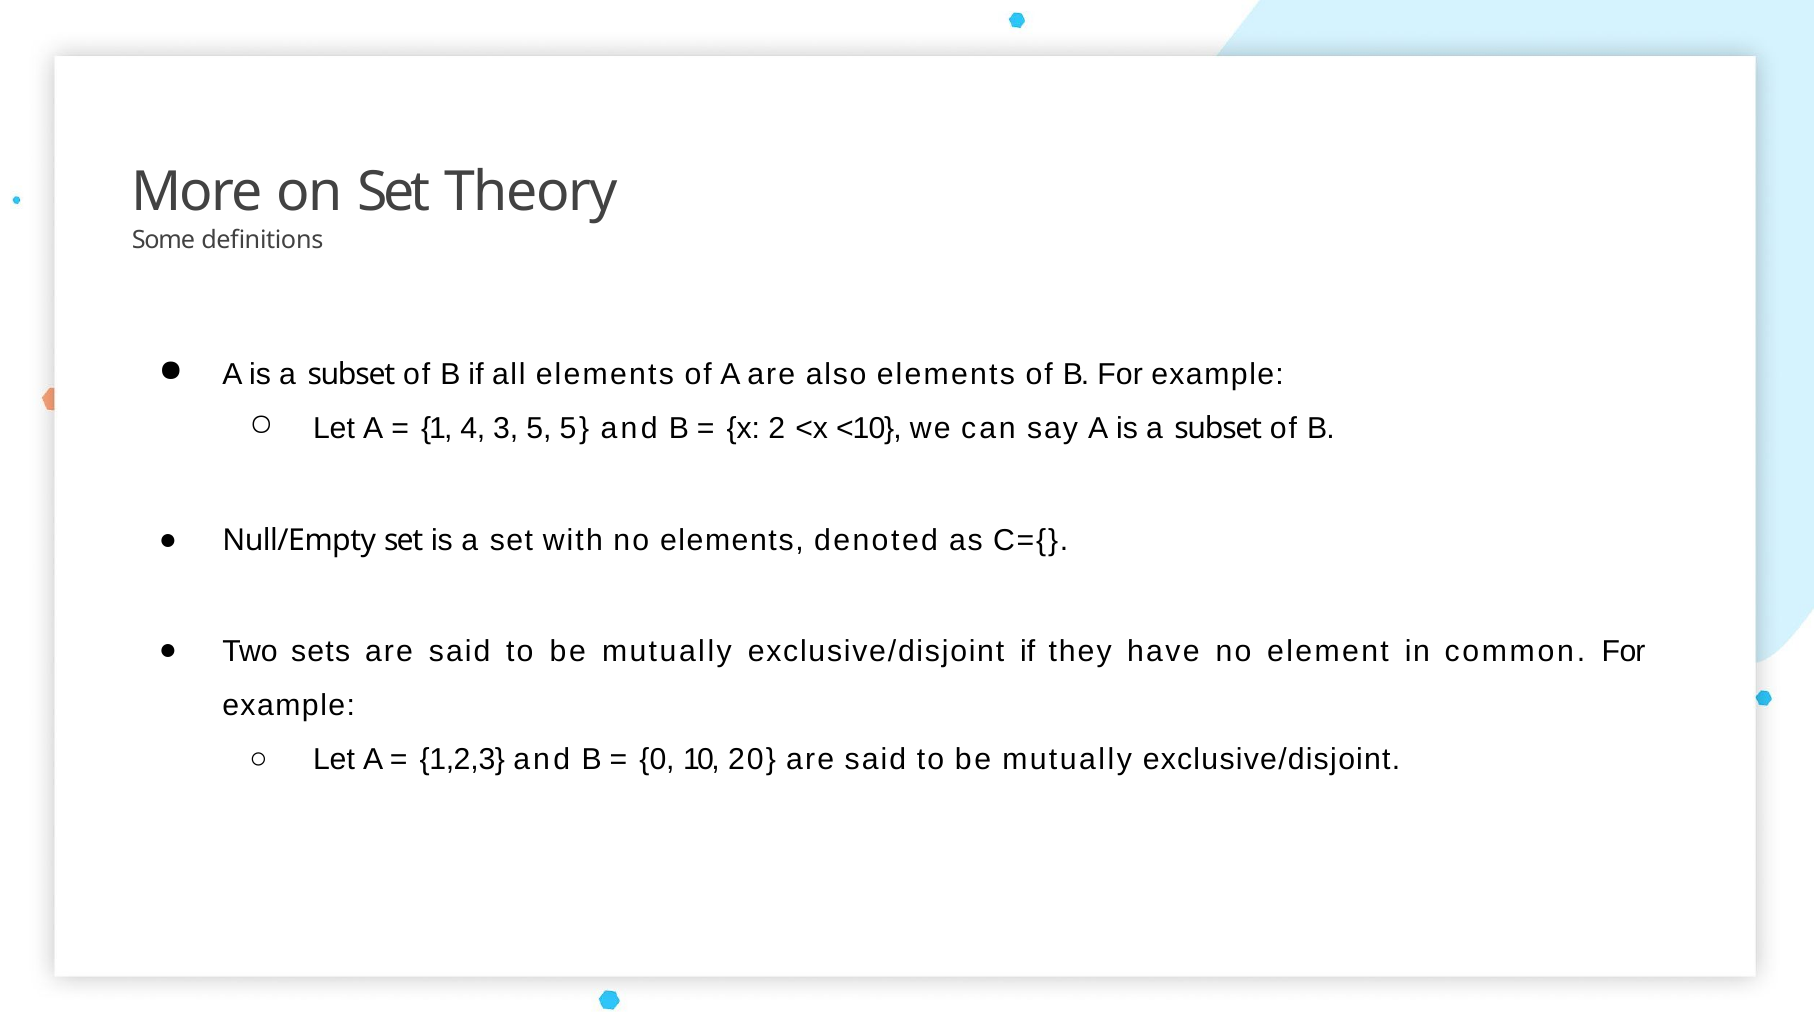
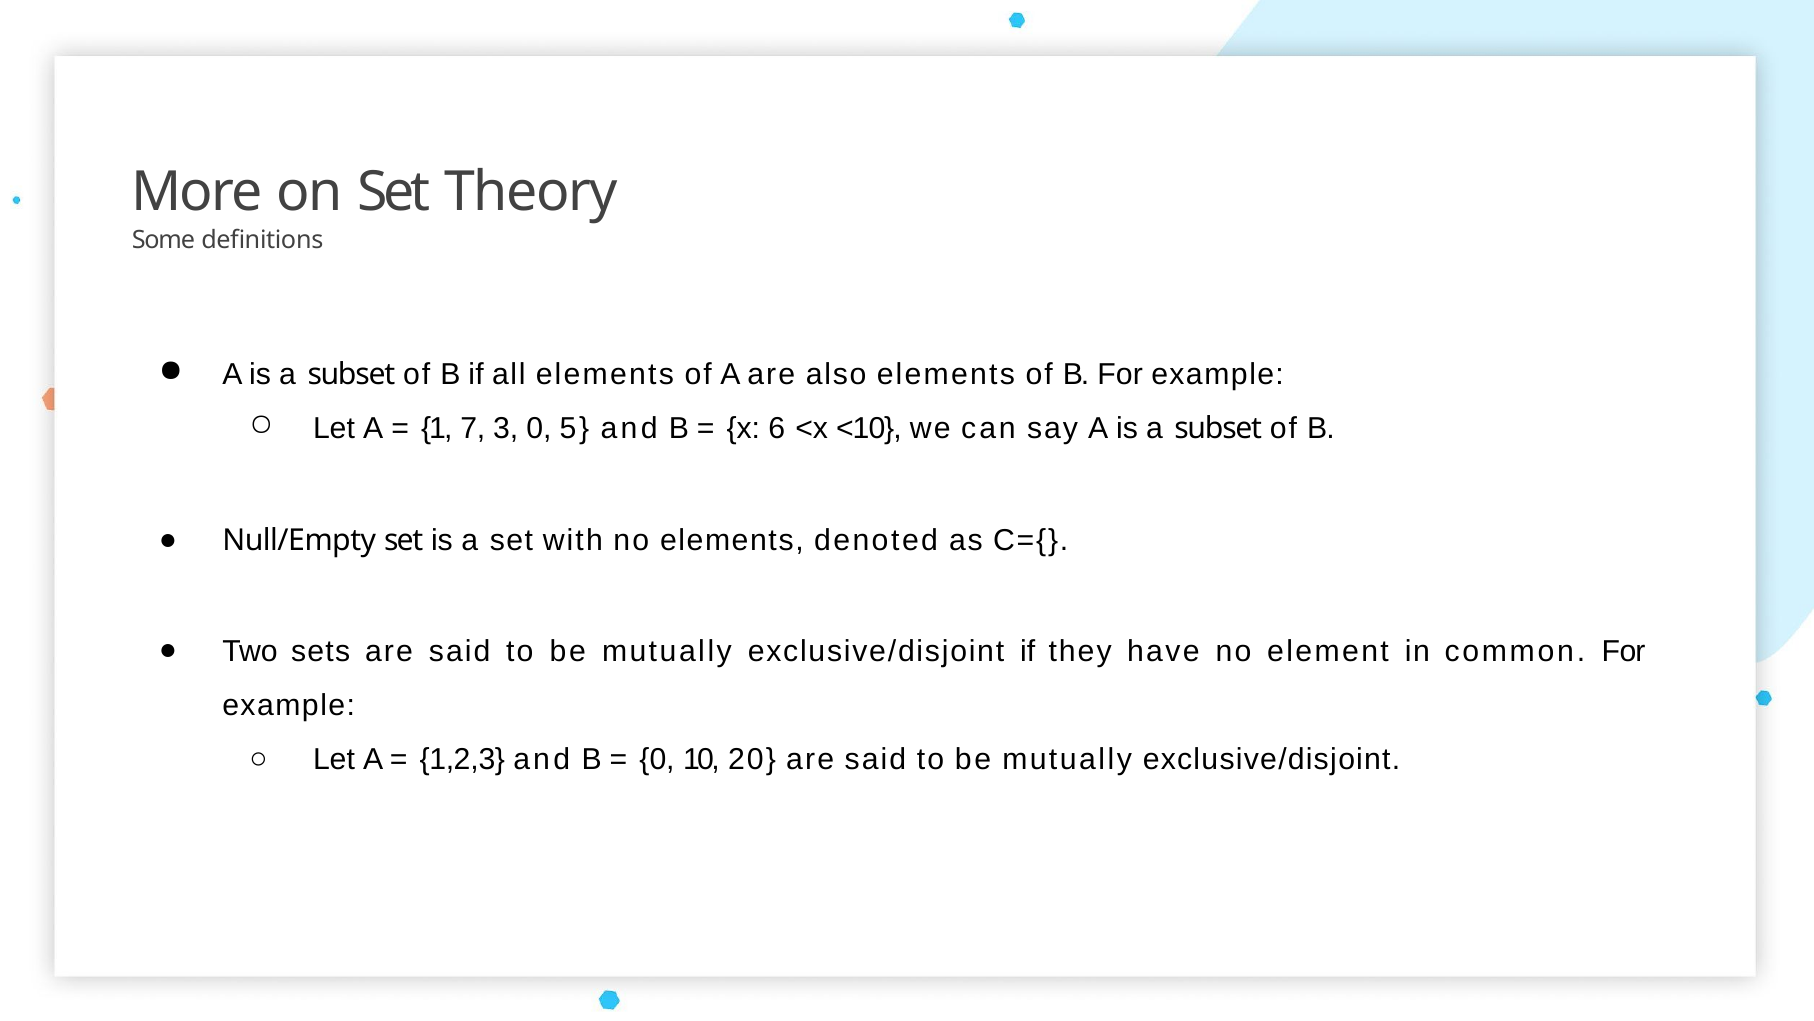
4: 4 -> 7 (473, 429)
3 5: 5 -> 0 (539, 429)
2: 2 -> 6 (777, 429)
